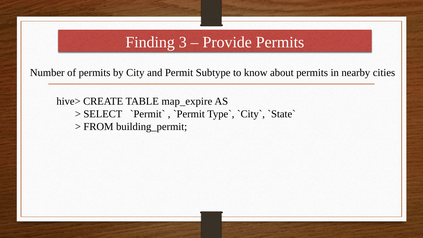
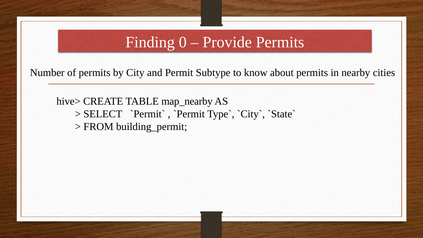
3: 3 -> 0 (183, 42)
map_expire: map_expire -> map_nearby (187, 101)
